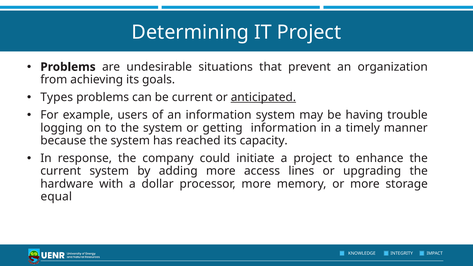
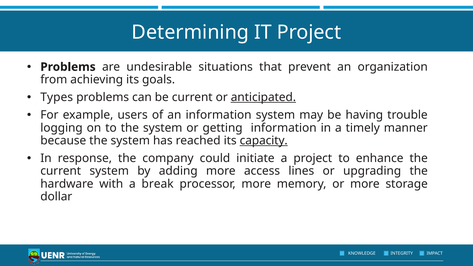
capacity underline: none -> present (264, 141)
dollar: dollar -> break (158, 184)
equal: equal -> dollar (56, 197)
